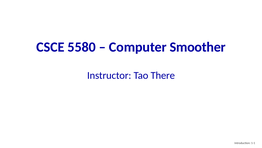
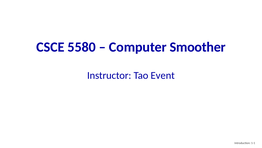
There: There -> Event (163, 75)
